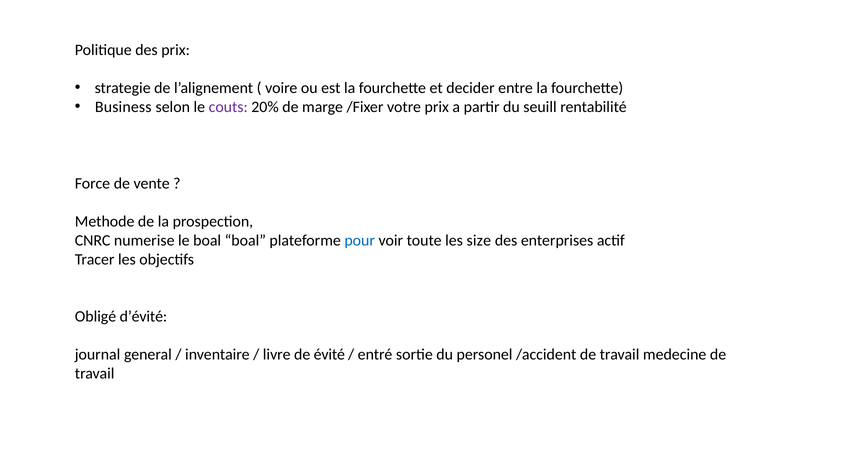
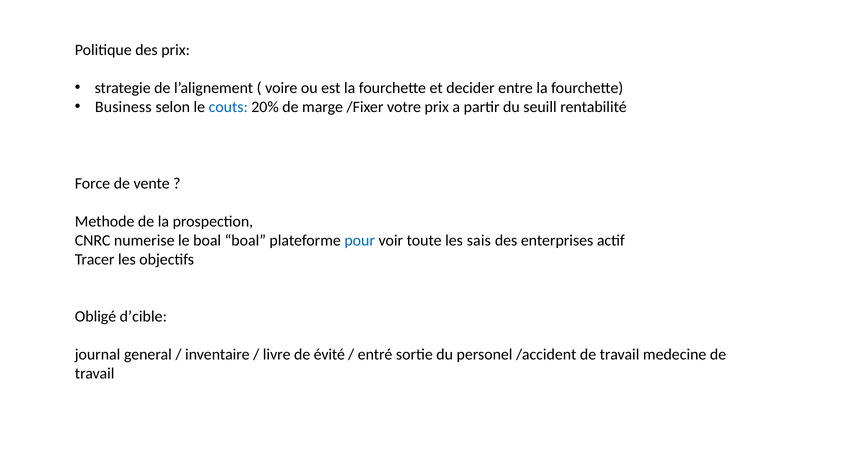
couts colour: purple -> blue (228, 107)
size: size -> sais (479, 241)
d’évité: d’évité -> d’cible (143, 317)
